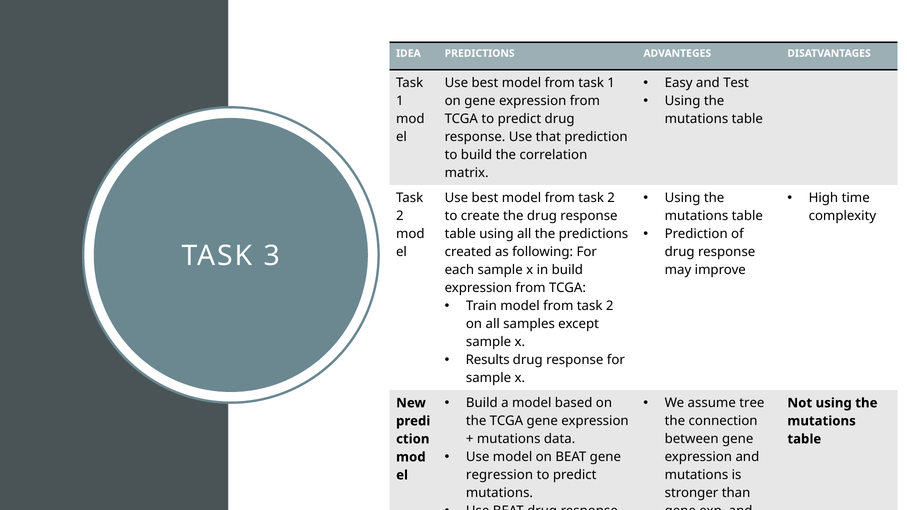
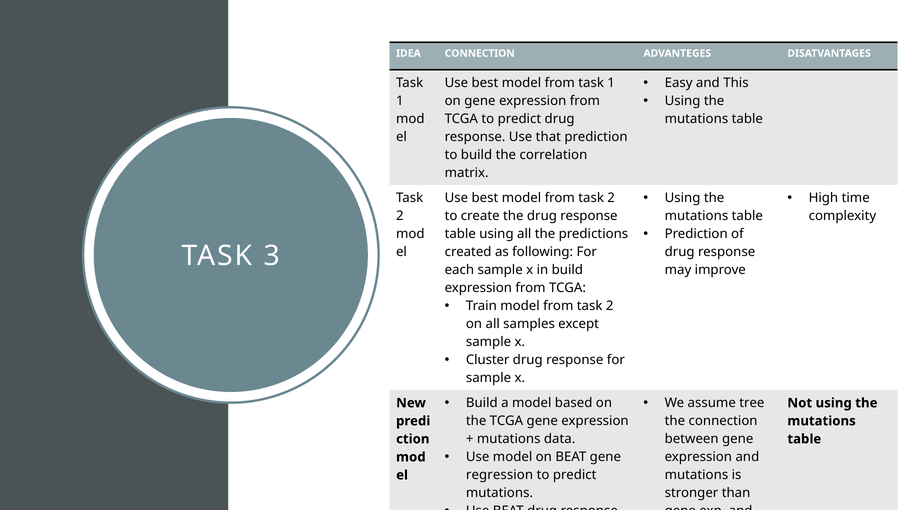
IDEA PREDICTIONS: PREDICTIONS -> CONNECTION (480, 53)
Test: Test -> This (736, 83)
Results: Results -> Cluster (488, 360)
